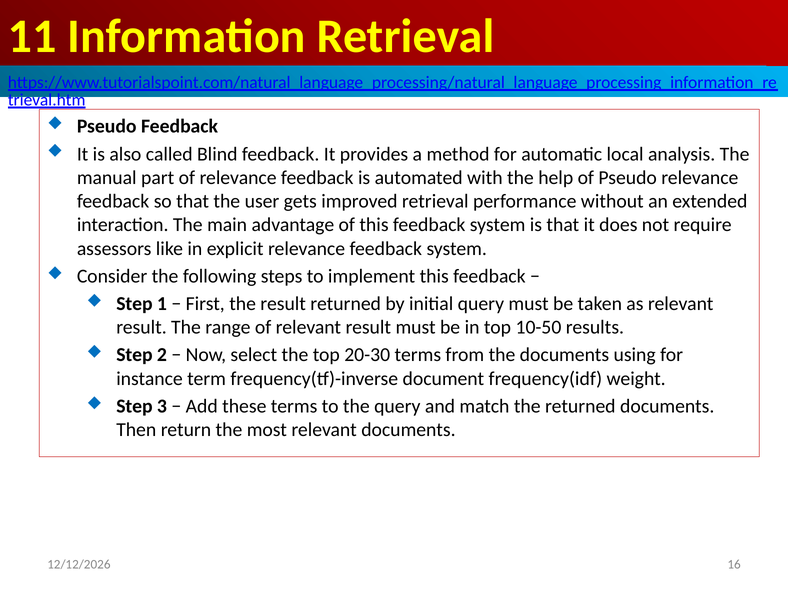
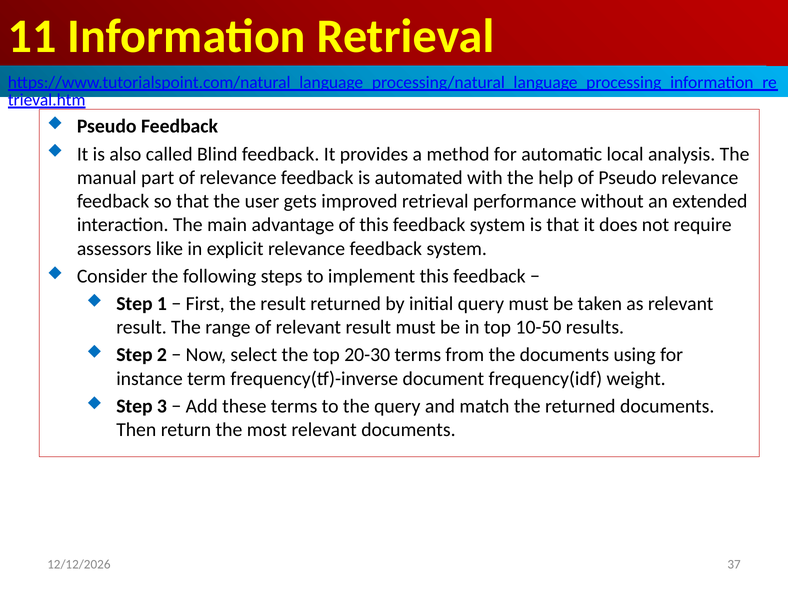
16: 16 -> 37 (734, 564)
